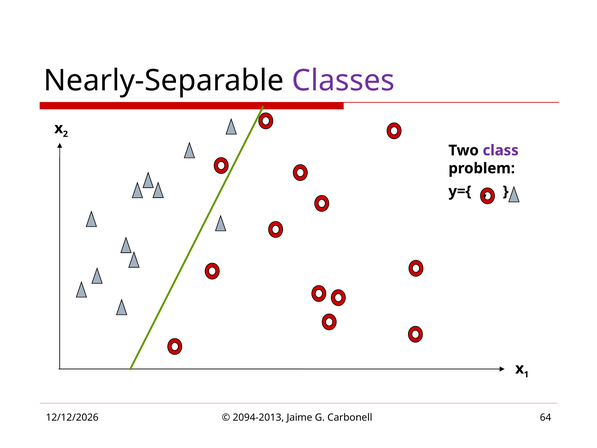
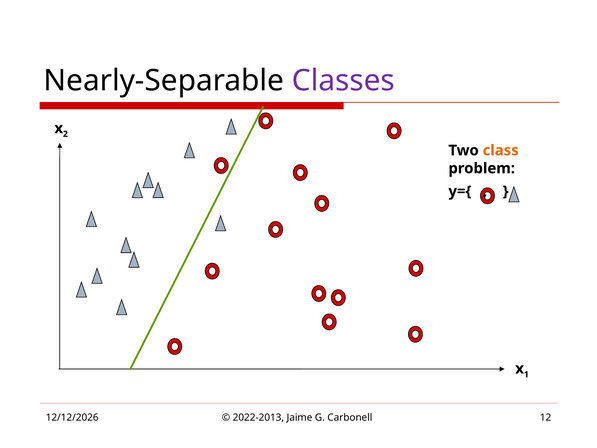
class colour: purple -> orange (501, 150)
2094-2013: 2094-2013 -> 2022-2013 (258, 417)
64: 64 -> 12 (546, 417)
